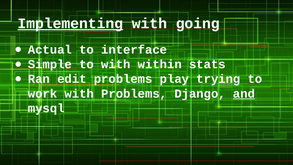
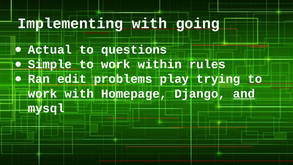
Implementing underline: present -> none (70, 23)
interface: interface -> questions (134, 50)
Simple to with: with -> work (116, 64)
stats: stats -> rules (207, 64)
with Problems: Problems -> Homepage (134, 94)
